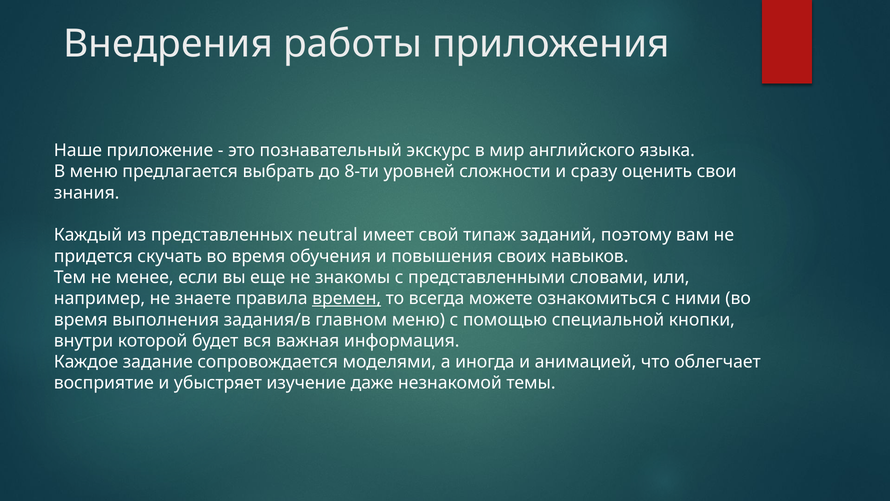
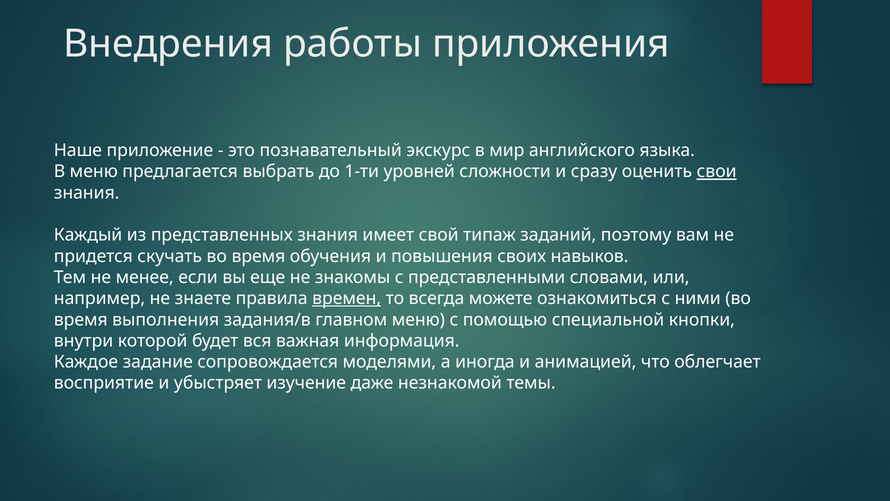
8-ти: 8-ти -> 1-ти (362, 172)
свои underline: none -> present (717, 172)
представленных neutral: neutral -> знания (328, 235)
